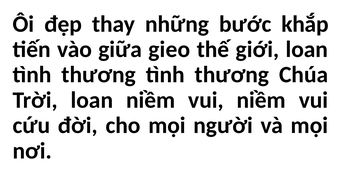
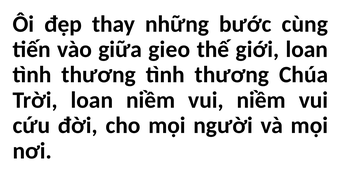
khắp: khắp -> cùng (305, 24)
